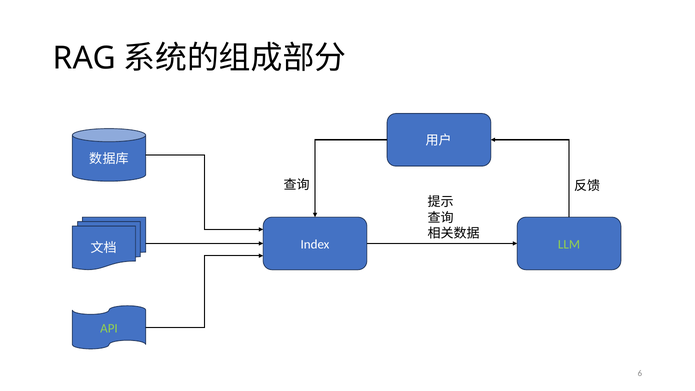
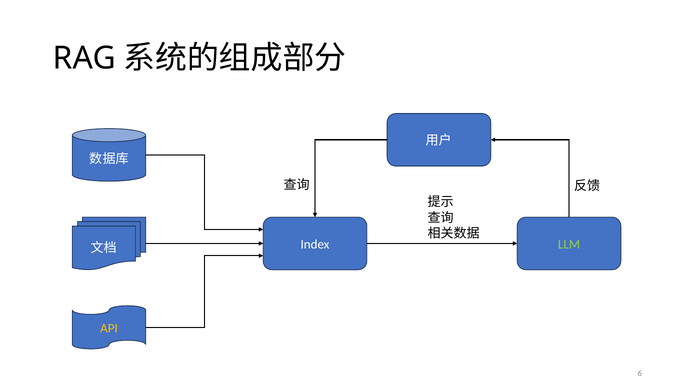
API colour: light green -> yellow (109, 328)
